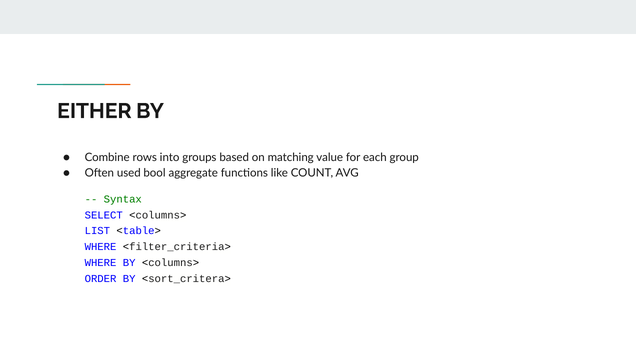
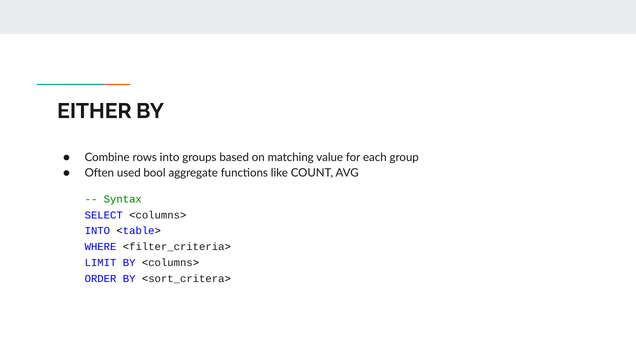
LIST: LIST -> INTO (97, 231)
WHERE: WHERE -> LIMIT (101, 263)
